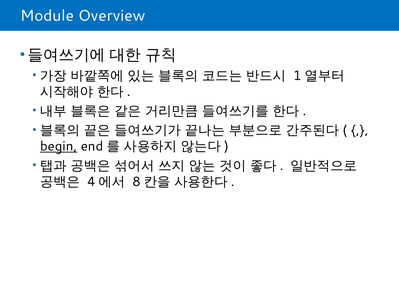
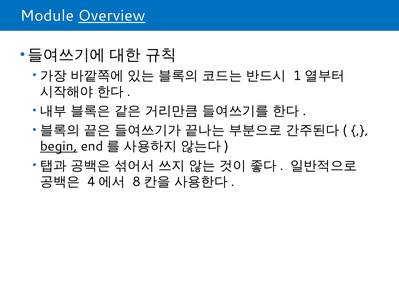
Overview underline: none -> present (112, 16)
